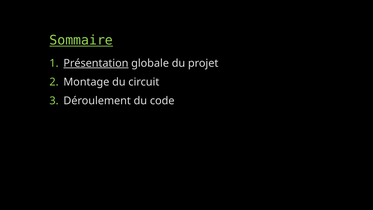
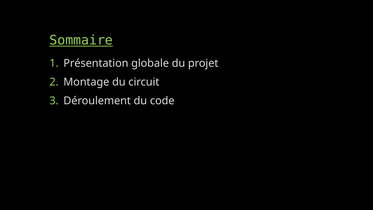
Présentation underline: present -> none (96, 63)
